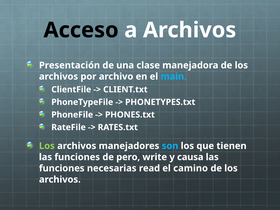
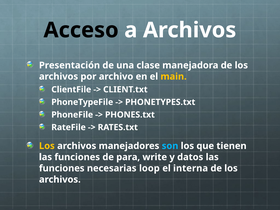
main colour: light blue -> yellow (174, 76)
Los colour: light green -> yellow (47, 146)
pero: pero -> para (128, 157)
causa: causa -> datos (190, 157)
read: read -> loop (149, 168)
camino: camino -> interna (191, 168)
